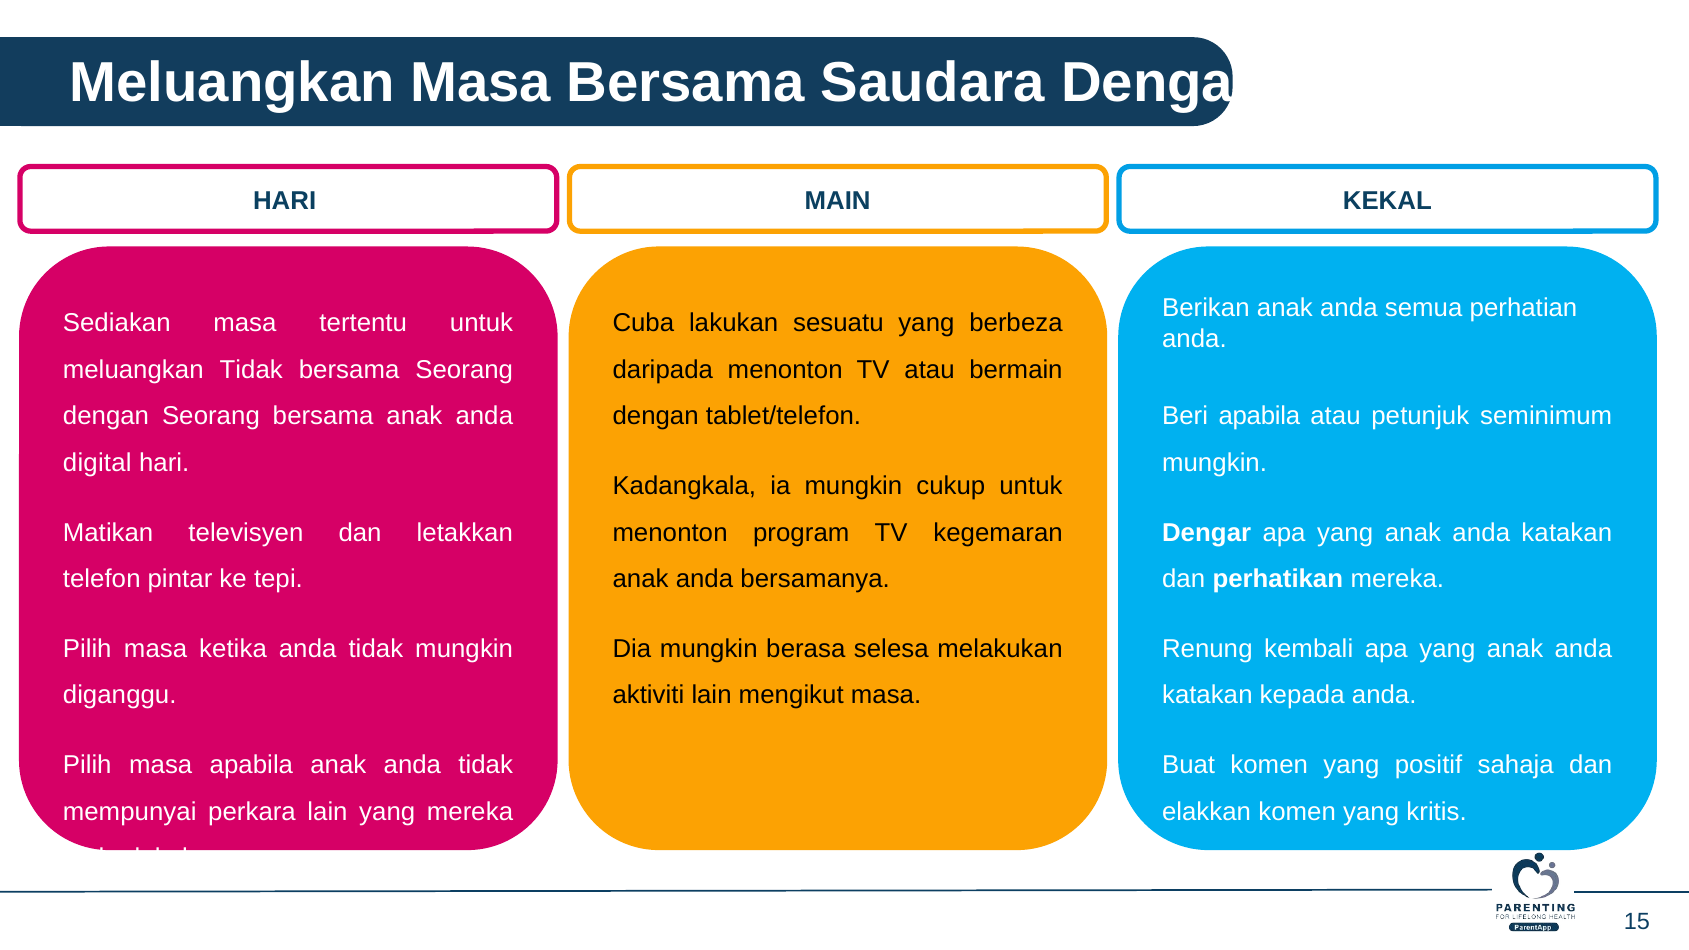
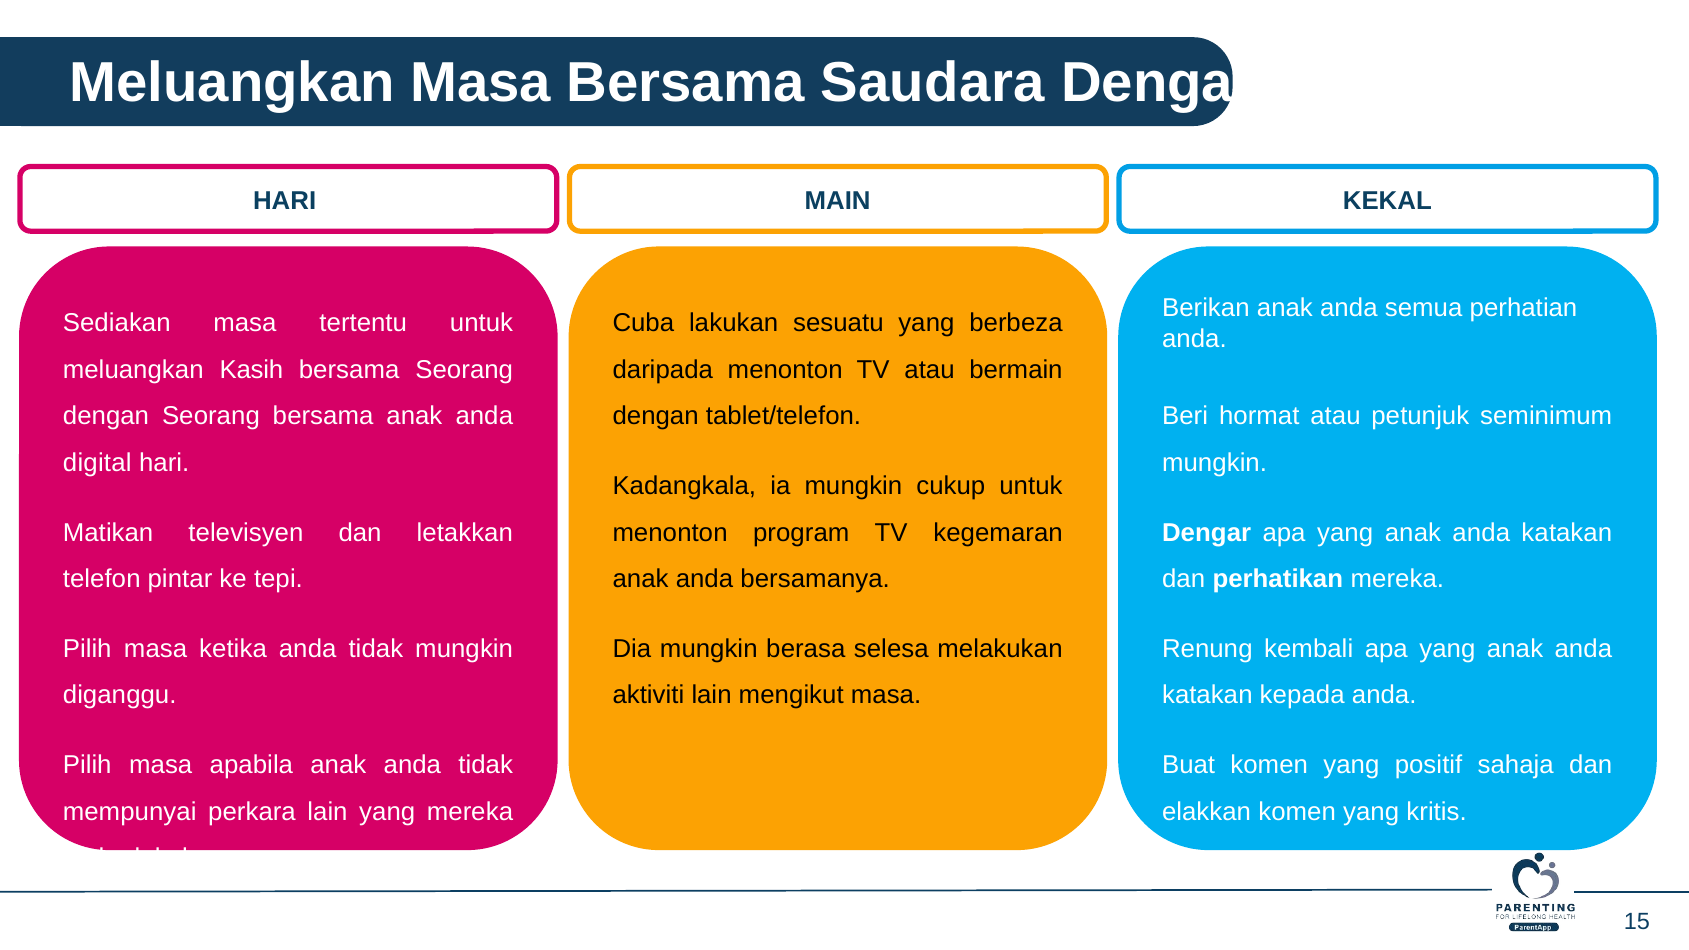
meluangkan Tidak: Tidak -> Kasih (251, 370)
Beri apabila: apabila -> hormat (1259, 416)
